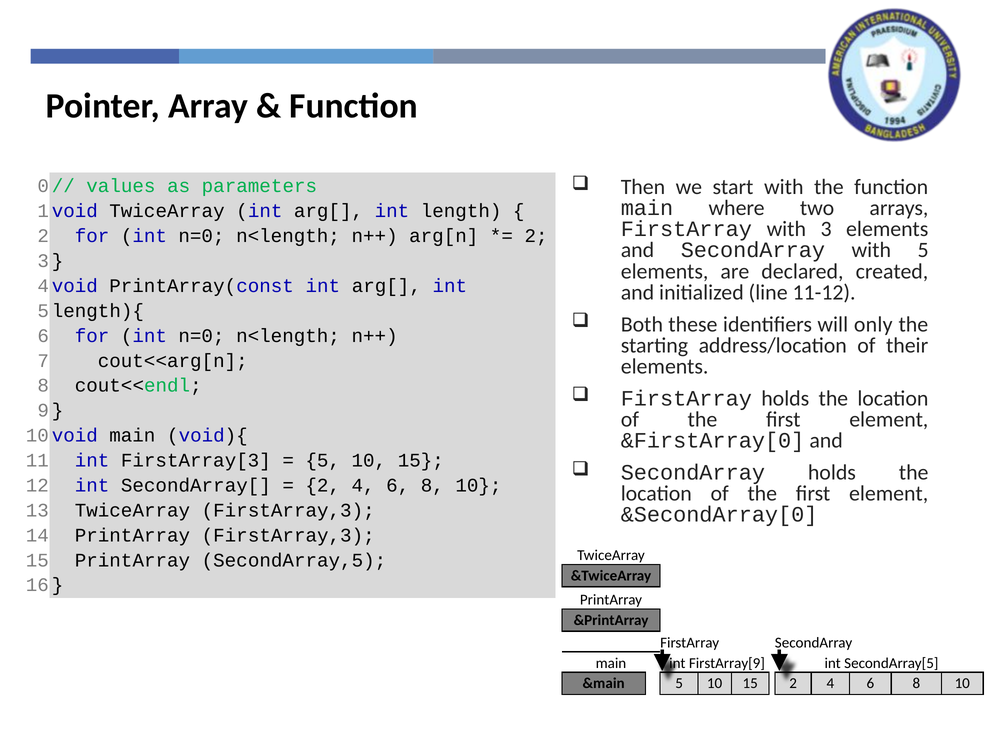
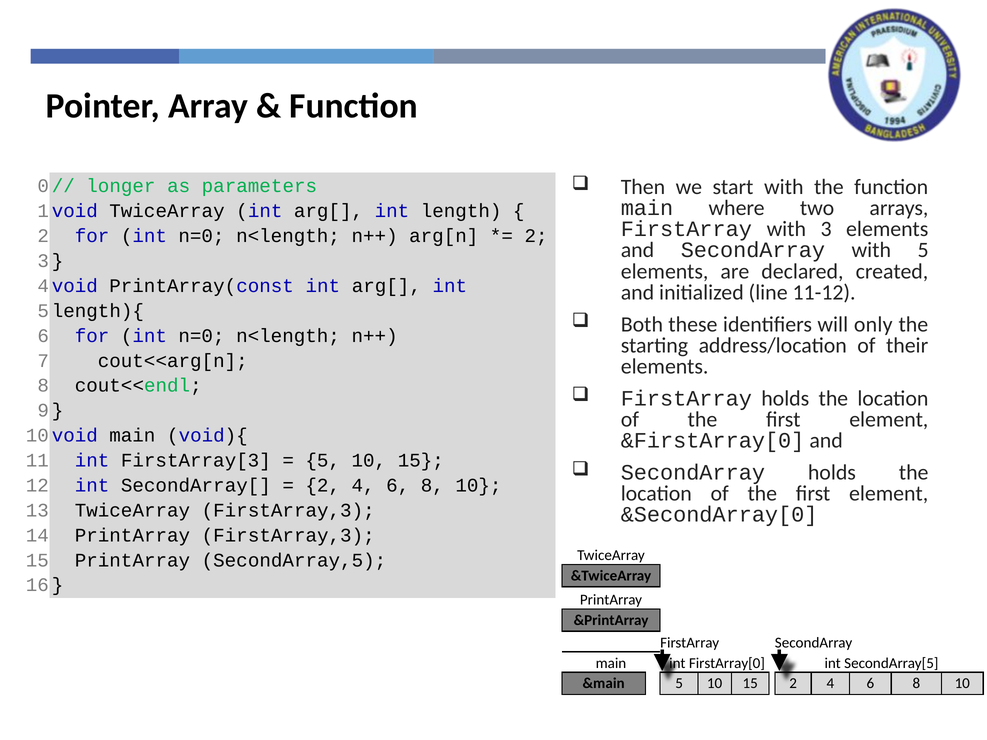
values: values -> longer (121, 186)
FirstArray[9: FirstArray[9 -> FirstArray[0 (727, 663)
